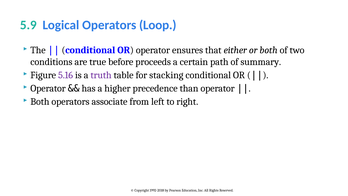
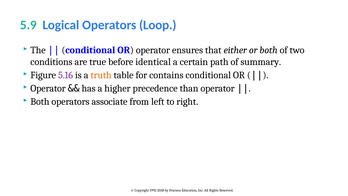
proceeds: proceeds -> identical (153, 62)
truth colour: purple -> orange (101, 75)
stacking: stacking -> contains (166, 75)
